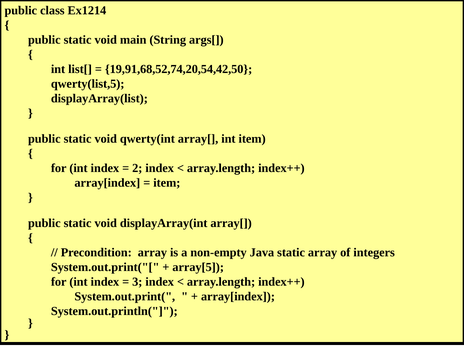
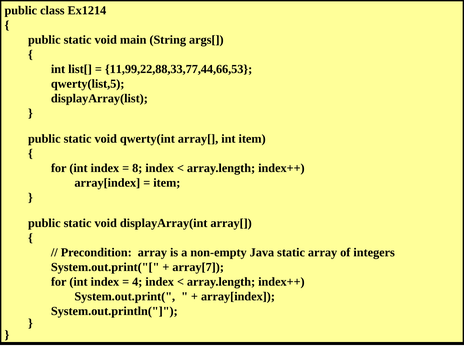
19,91,68,52,74,20,54,42,50: 19,91,68,52,74,20,54,42,50 -> 11,99,22,88,33,77,44,66,53 (179, 69)
2: 2 -> 8 (137, 168)
array[5: array[5 -> array[7 (198, 267)
3: 3 -> 4 (137, 282)
